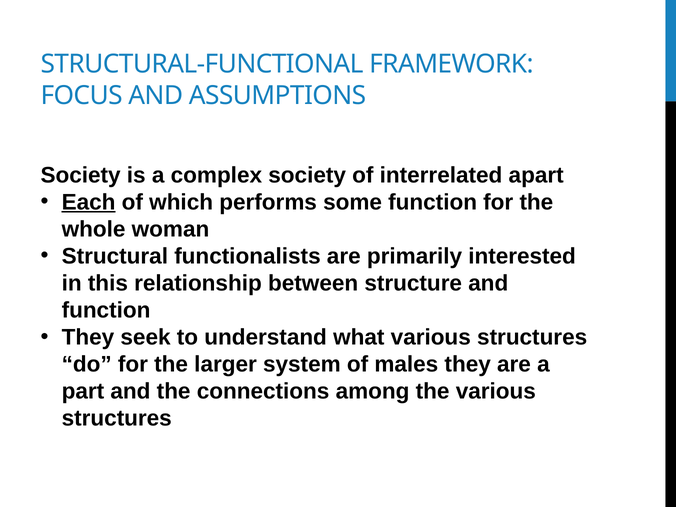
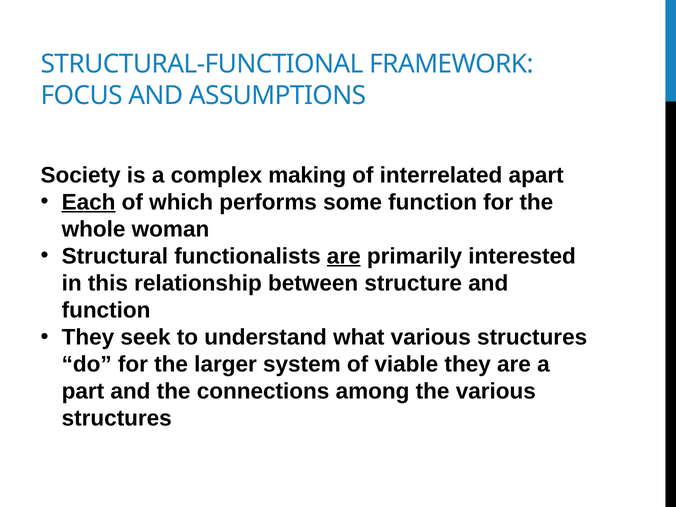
complex society: society -> making (307, 175)
are underline: none -> present (344, 256)
males: males -> viable (406, 364)
